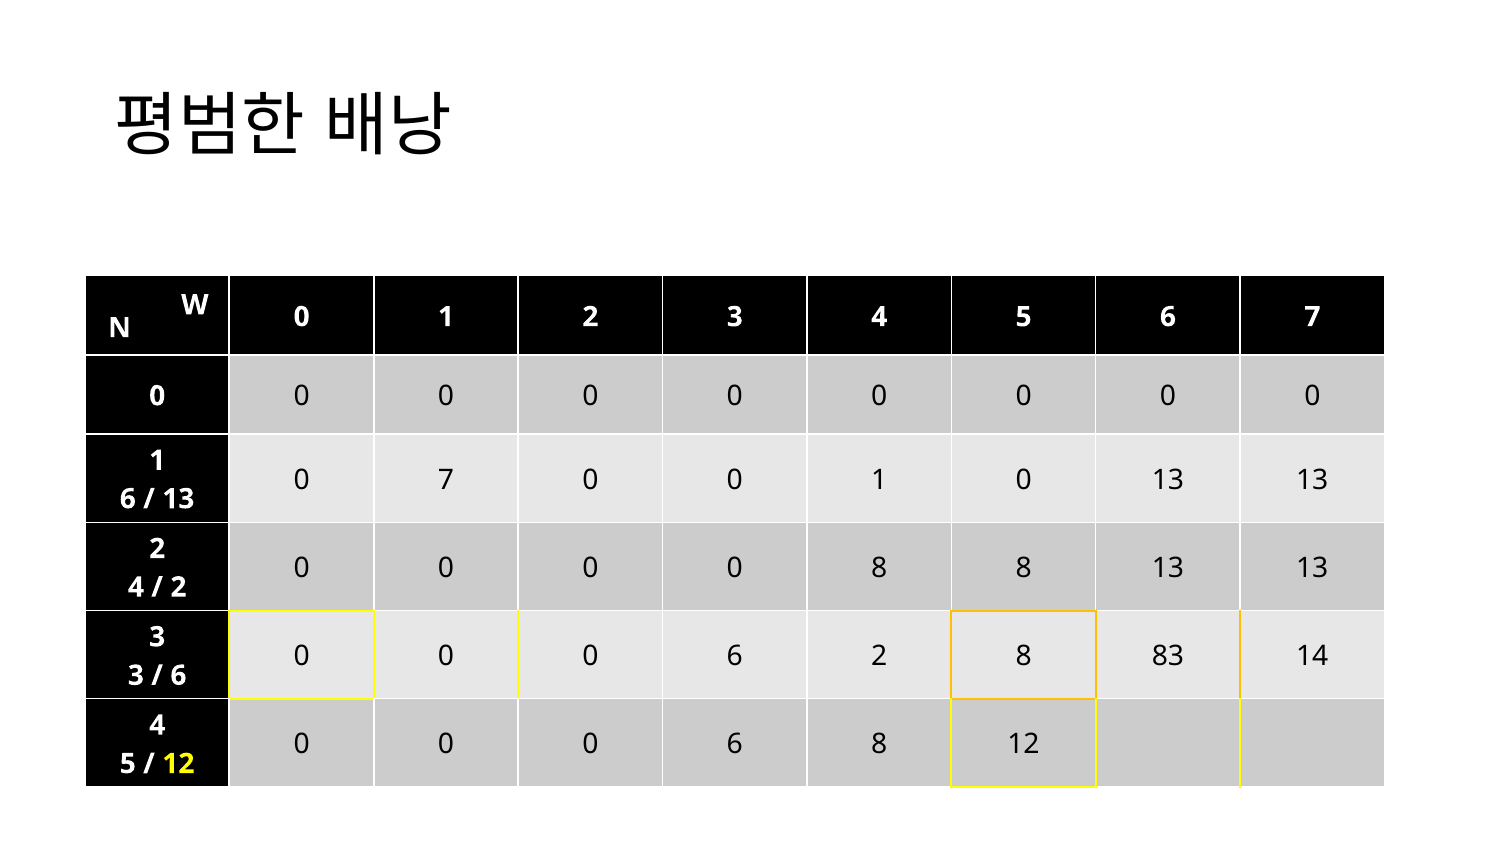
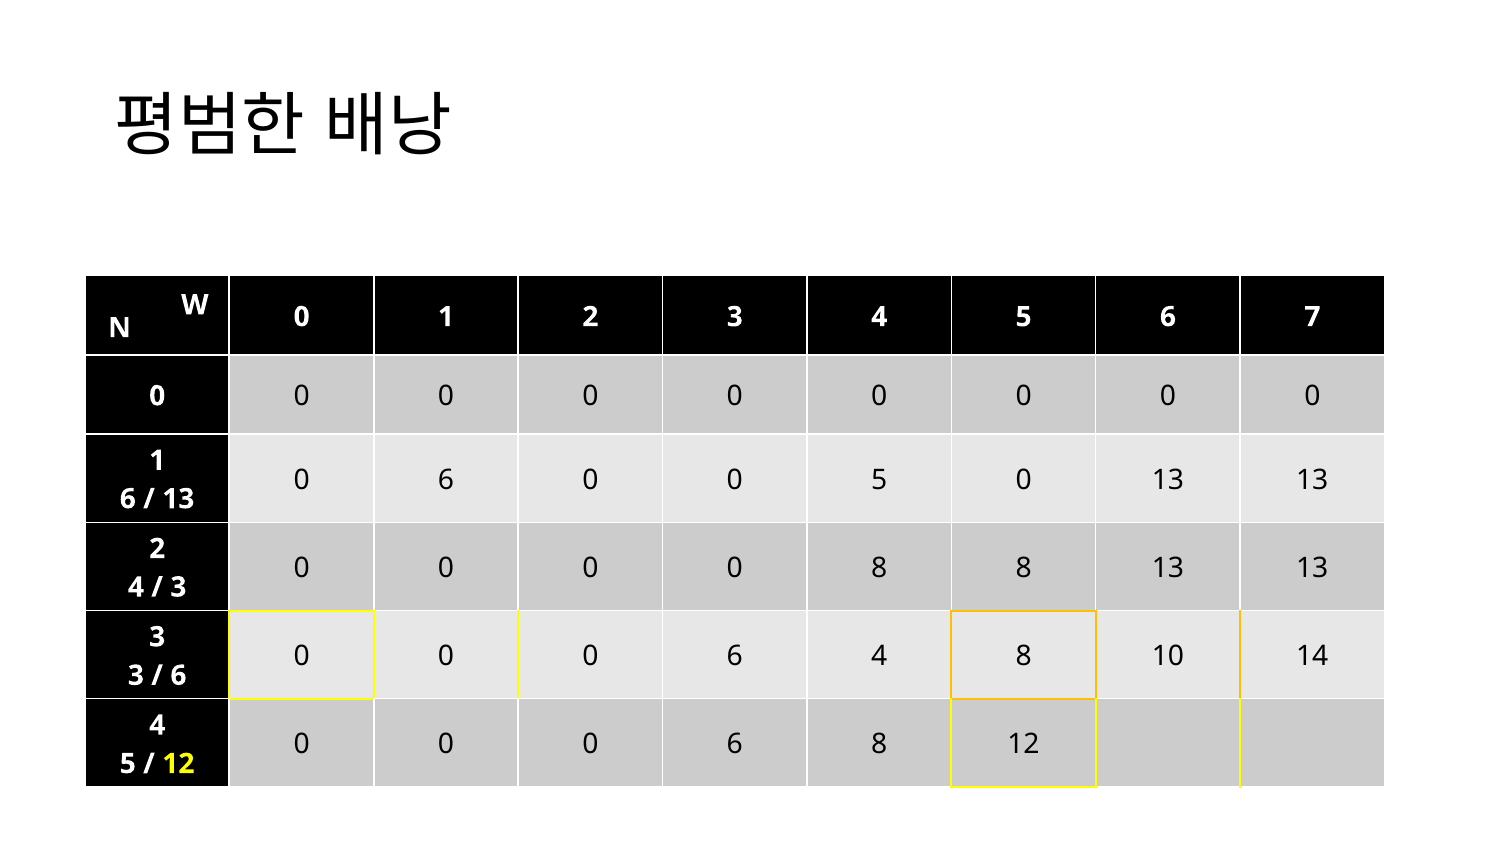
7: 7 -> 6 (446, 480)
1: 1 -> 5 (879, 480)
2: 2 -> 3 (178, 587)
6 2: 2 -> 4 (879, 656)
83: 83 -> 10 (1168, 656)
